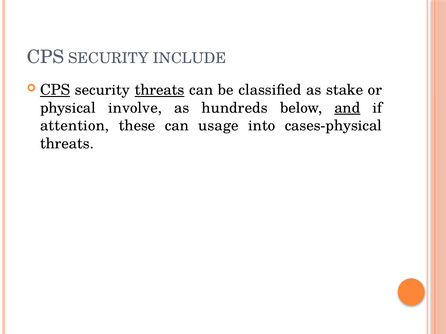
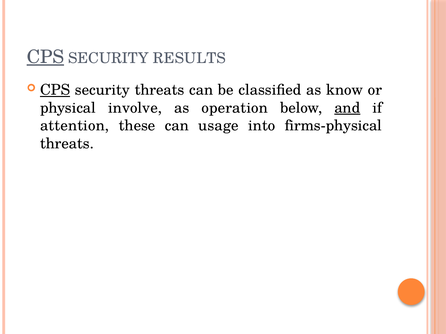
CPS underline: none -> present (45, 57)
INCLUDE: INCLUDE -> RESULTS (189, 58)
threats underline: present -> none (160, 90)
stake: stake -> know (345, 90)
hundreds: hundreds -> operation (235, 108)
cases-physical: cases-physical -> firms-physical (333, 126)
